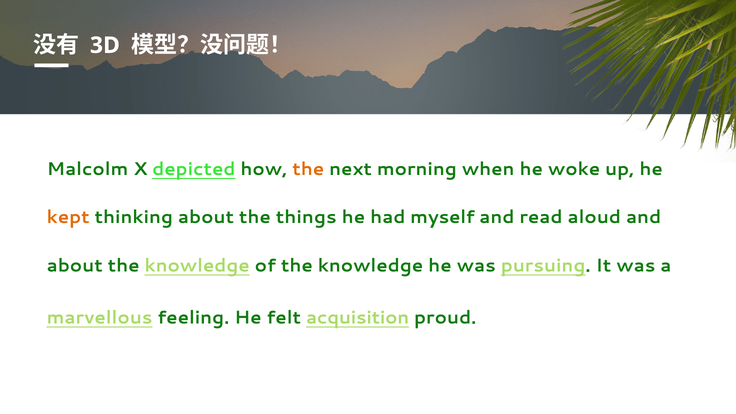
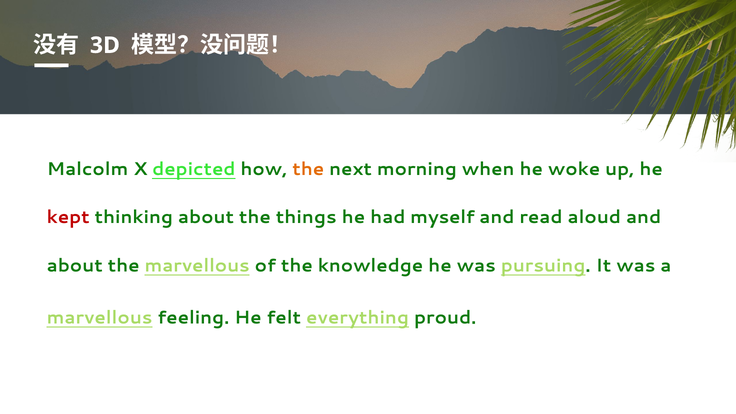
kept colour: orange -> red (68, 217)
about the knowledge: knowledge -> marvellous (197, 265)
acquisition: acquisition -> everything (358, 318)
